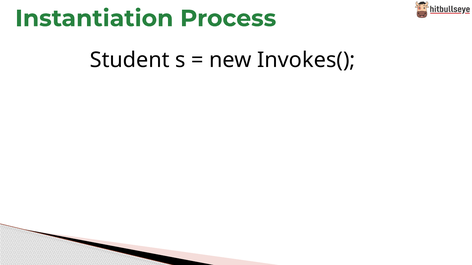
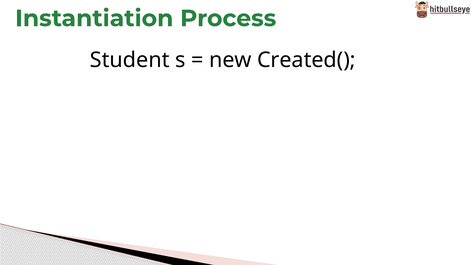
Invokes(: Invokes( -> Created( (306, 60)
